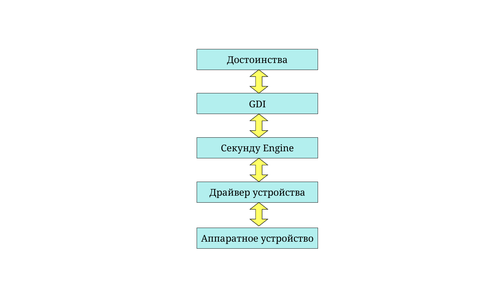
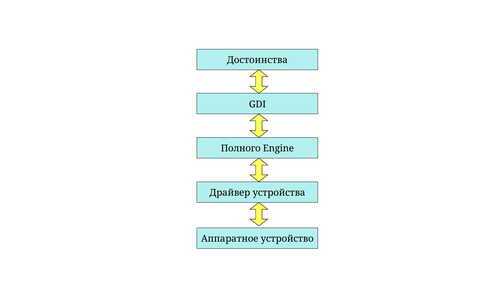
Секунду: Секунду -> Полного (241, 149)
